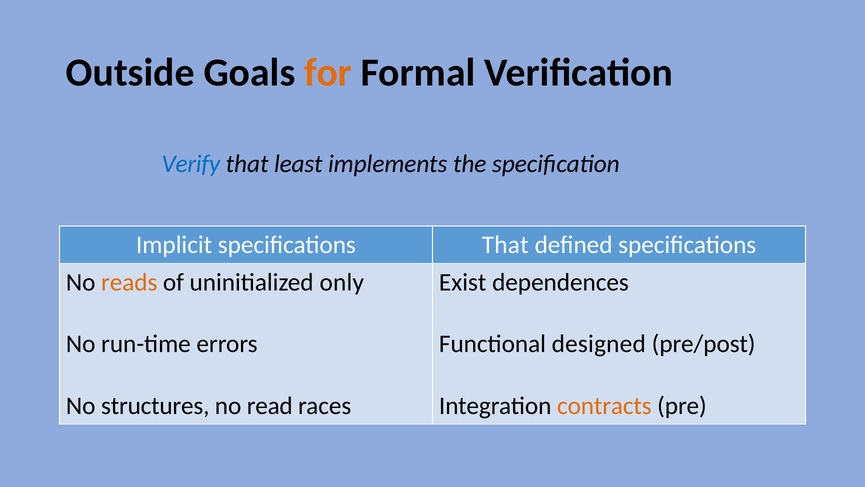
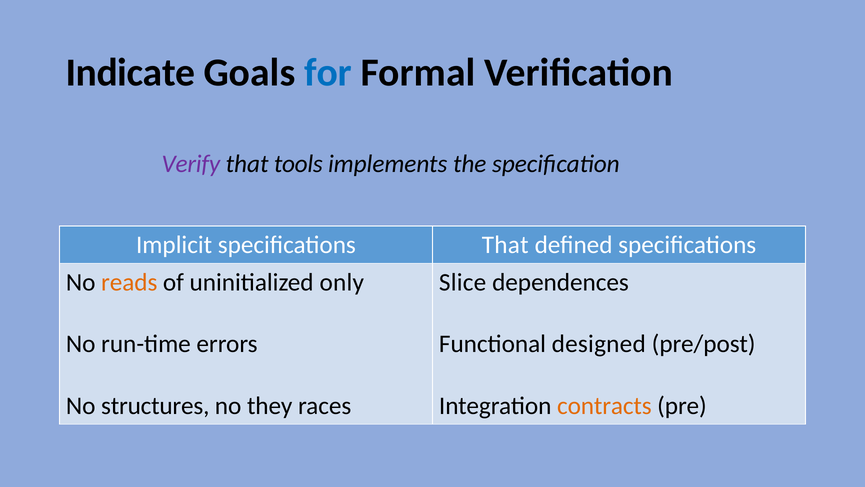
Outside: Outside -> Indicate (131, 73)
for colour: orange -> blue (328, 73)
Verify colour: blue -> purple (191, 164)
least: least -> tools (298, 164)
Exist: Exist -> Slice (463, 282)
read: read -> they (270, 405)
